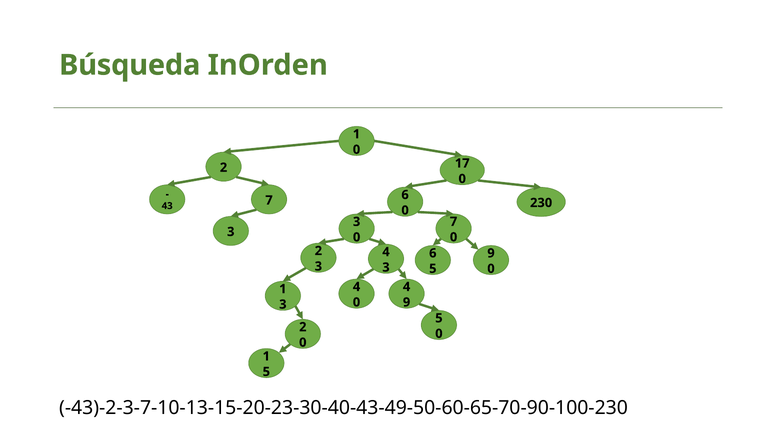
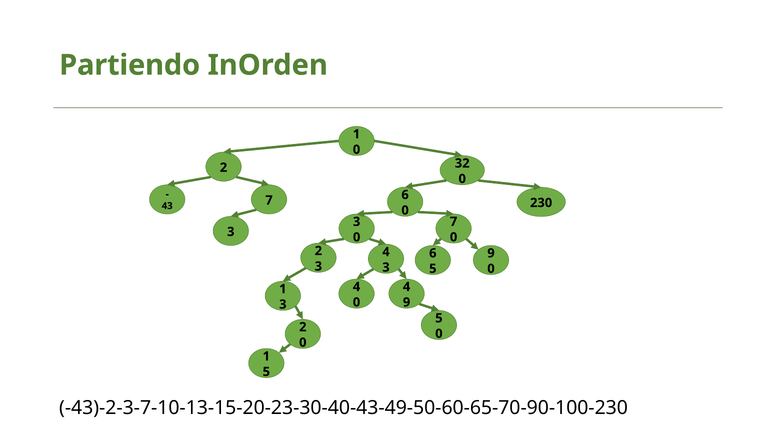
Búsqueda: Búsqueda -> Partiendo (130, 65)
17: 17 -> 32 (462, 163)
